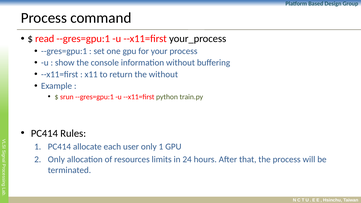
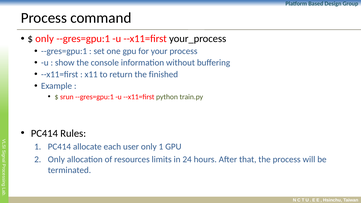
read: read -> only (45, 39)
the without: without -> finished (163, 74)
